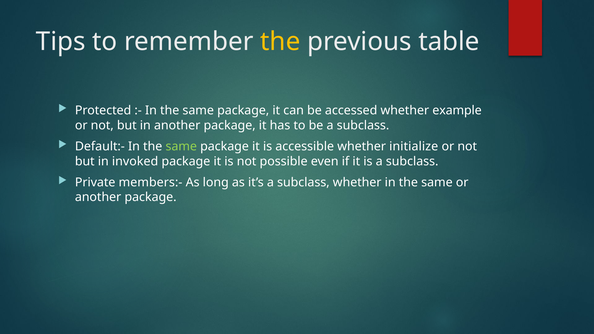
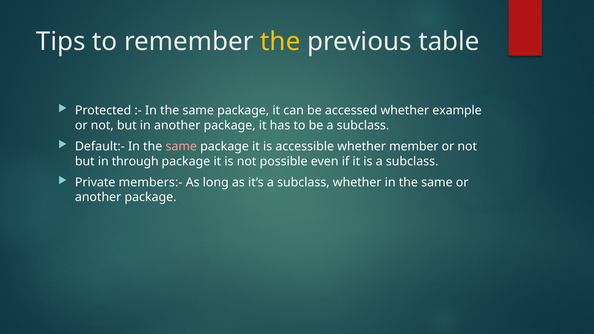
same colour: light green -> pink (181, 146)
initialize: initialize -> member (414, 146)
invoked: invoked -> through (135, 161)
